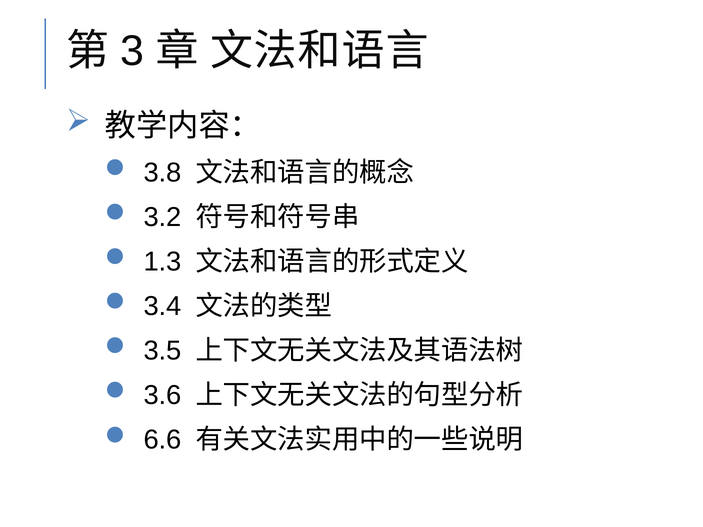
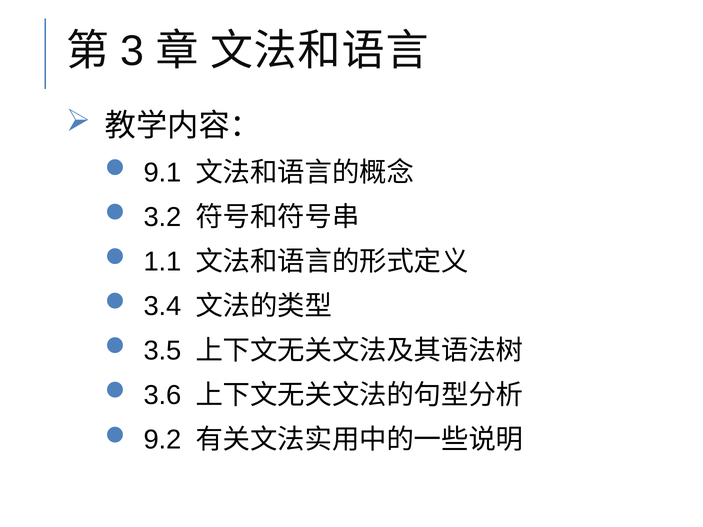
3.8: 3.8 -> 9.1 (163, 173)
1.3: 1.3 -> 1.1 (163, 262)
6.6: 6.6 -> 9.2 (163, 440)
